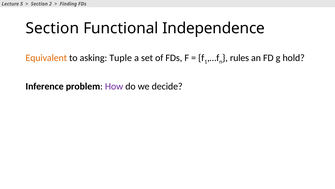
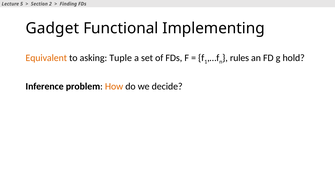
Section: Section -> Gadget (52, 28)
Independence: Independence -> Implementing (214, 28)
How colour: purple -> orange (114, 86)
